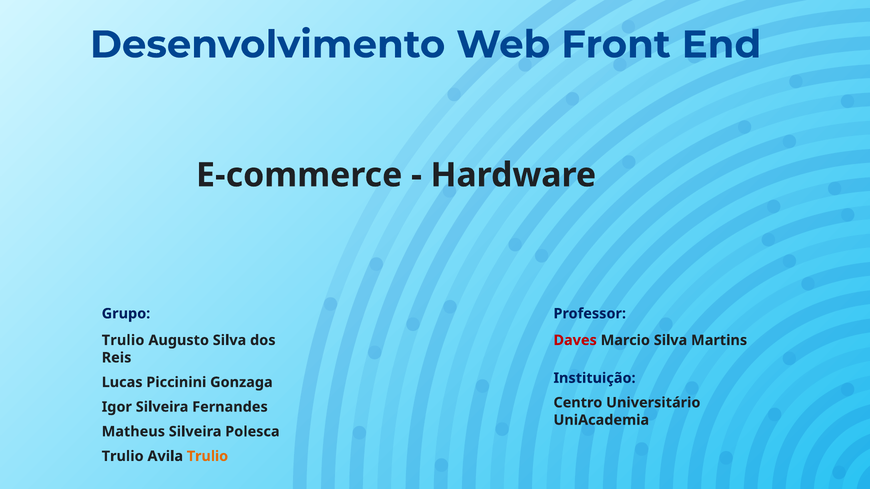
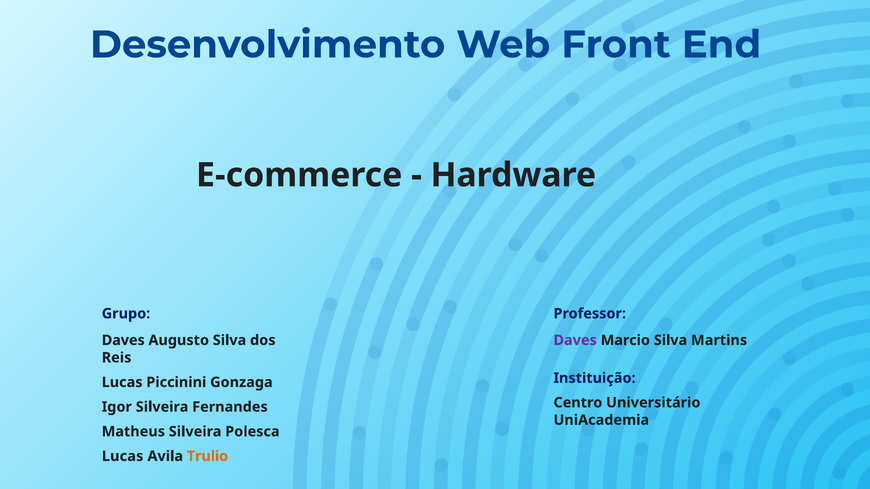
Trulio: Trulio -> Daves (123, 341)
Daves colour: red -> purple (575, 341)
Trulio: Trulio -> Lucas (123, 457)
